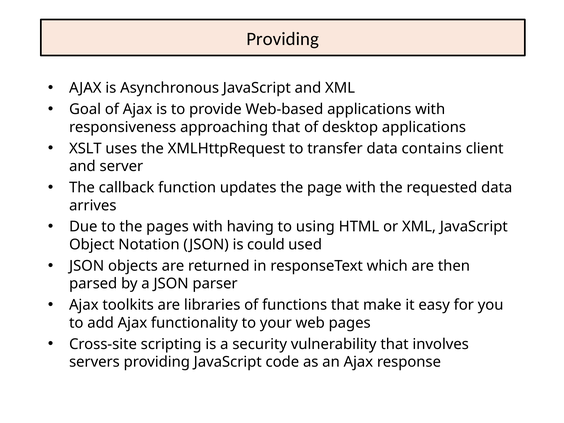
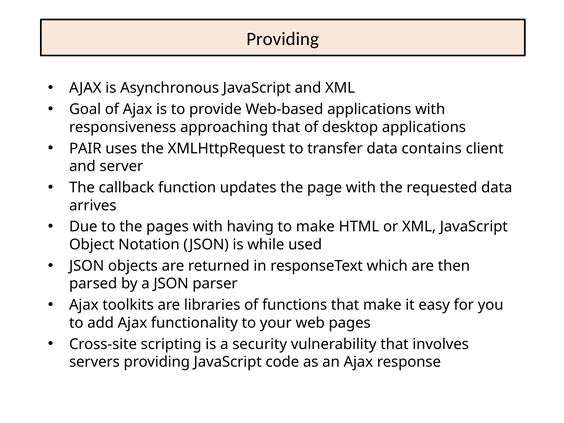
XSLT: XSLT -> PAIR (85, 148)
to using: using -> make (315, 227)
could: could -> while (266, 245)
